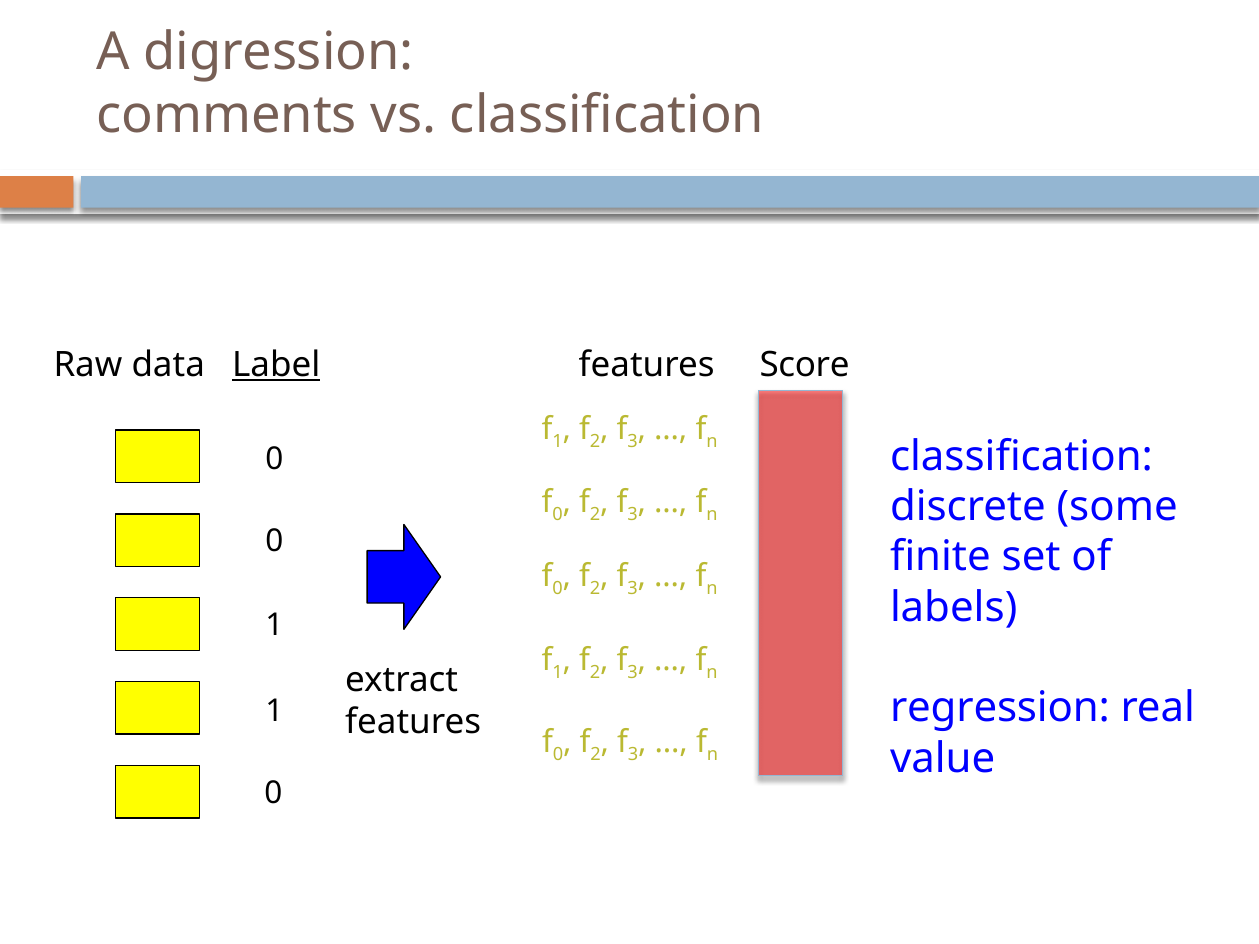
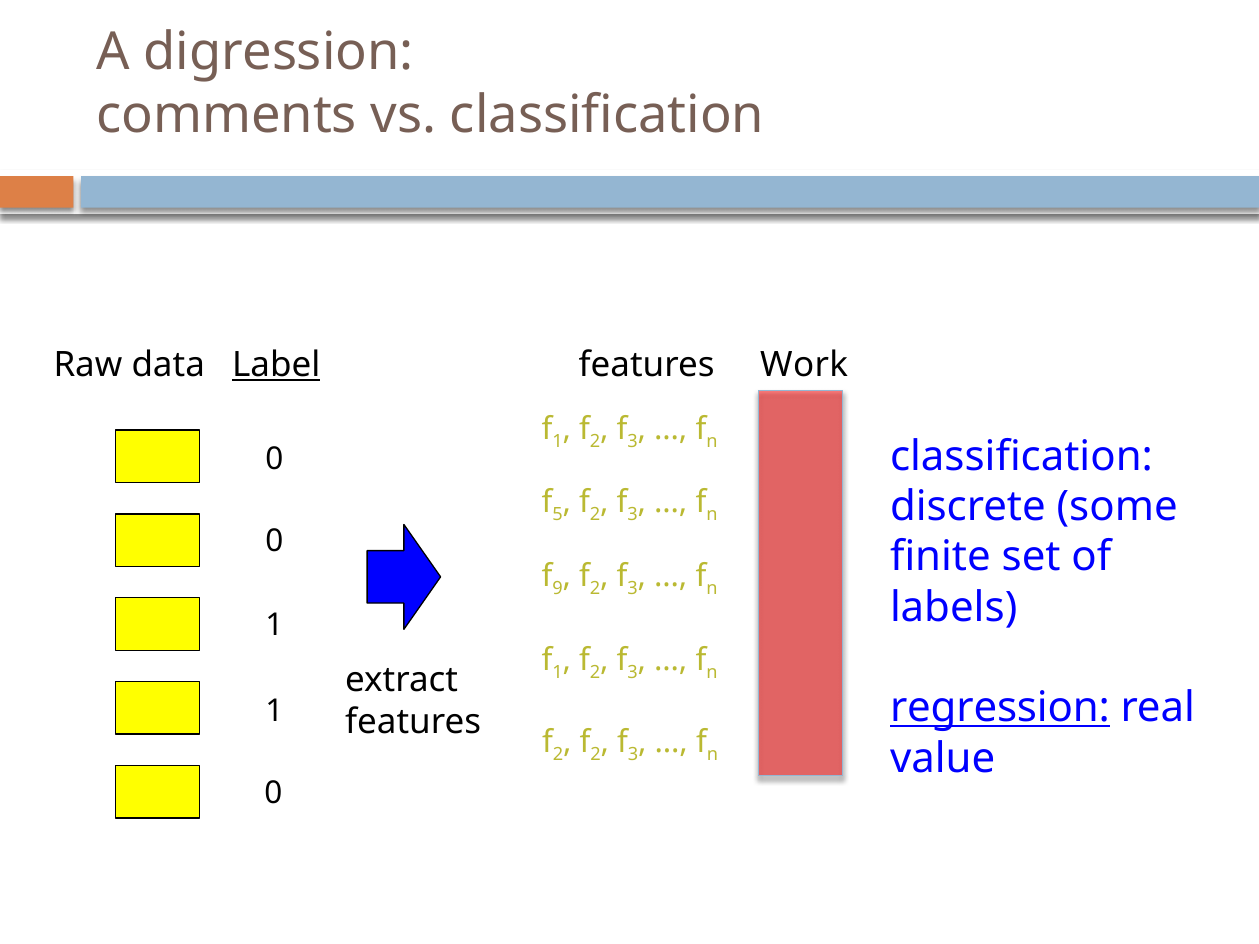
Score: Score -> Work (804, 365)
0: 0 -> 5 (557, 515)
0: 0 -> 9 (557, 588)
regression underline: none -> present (1000, 708)
0: 0 -> 2 (558, 755)
